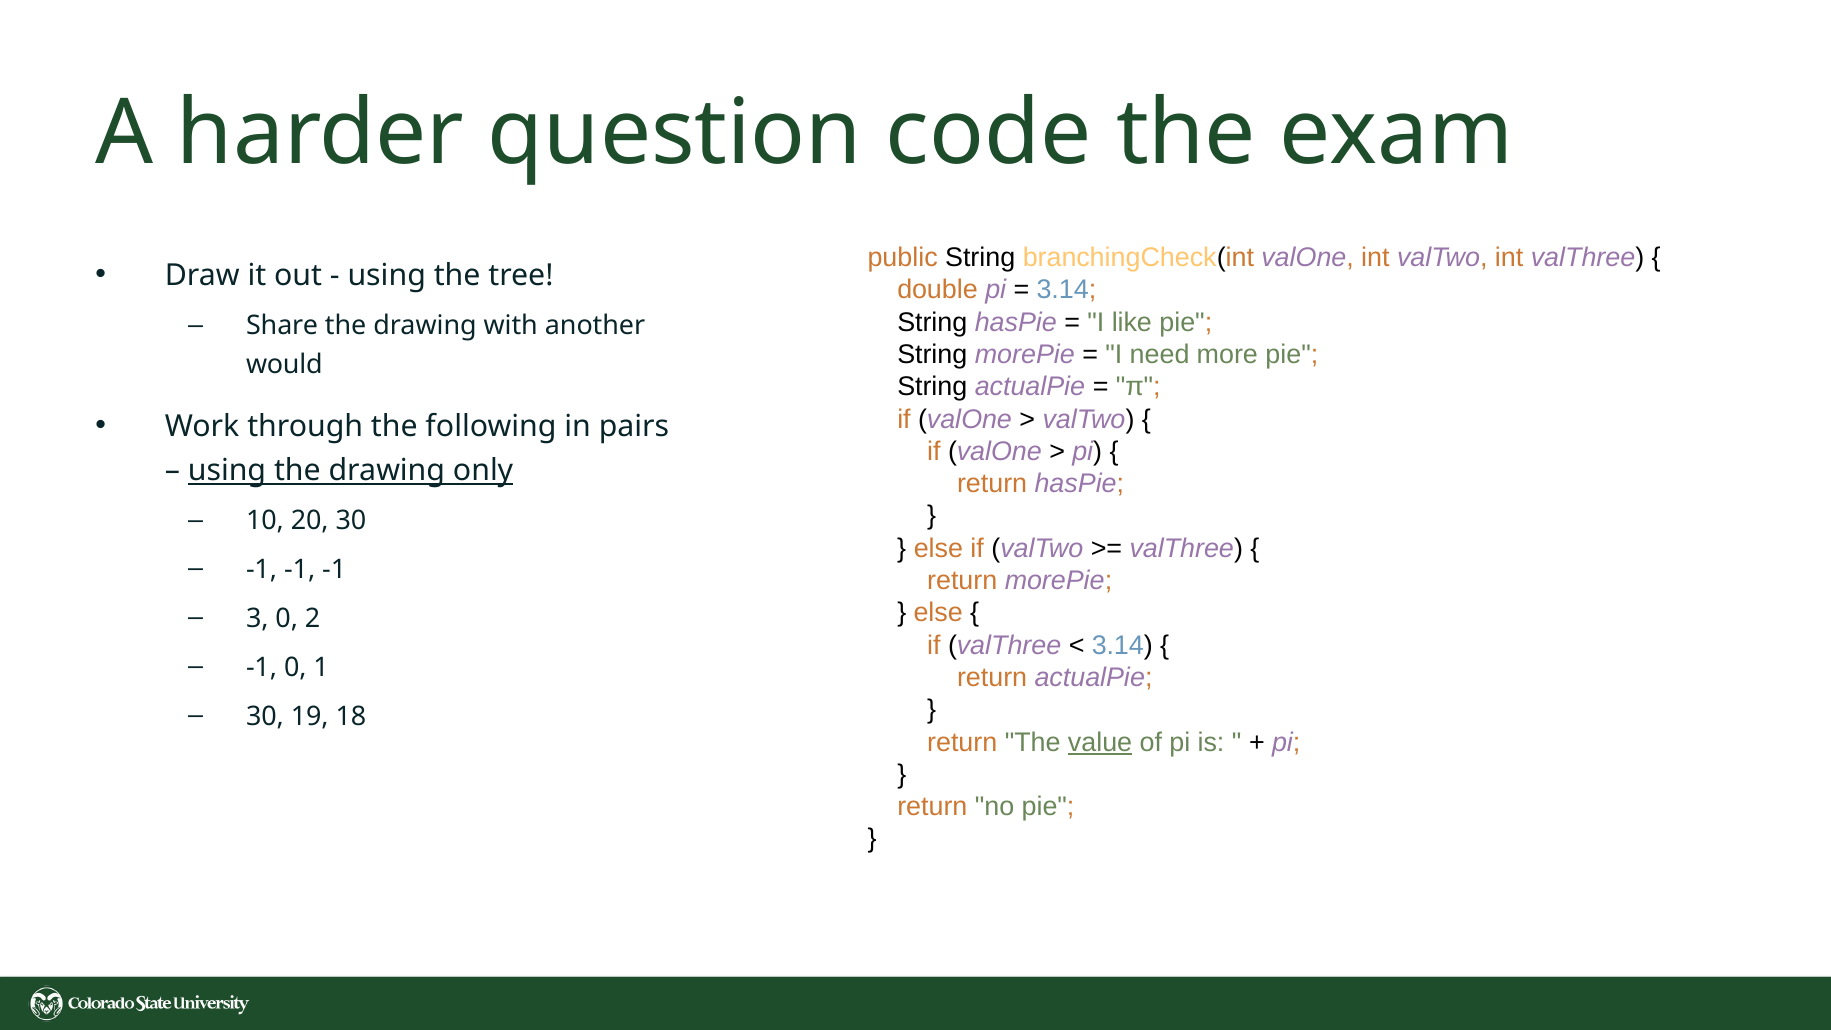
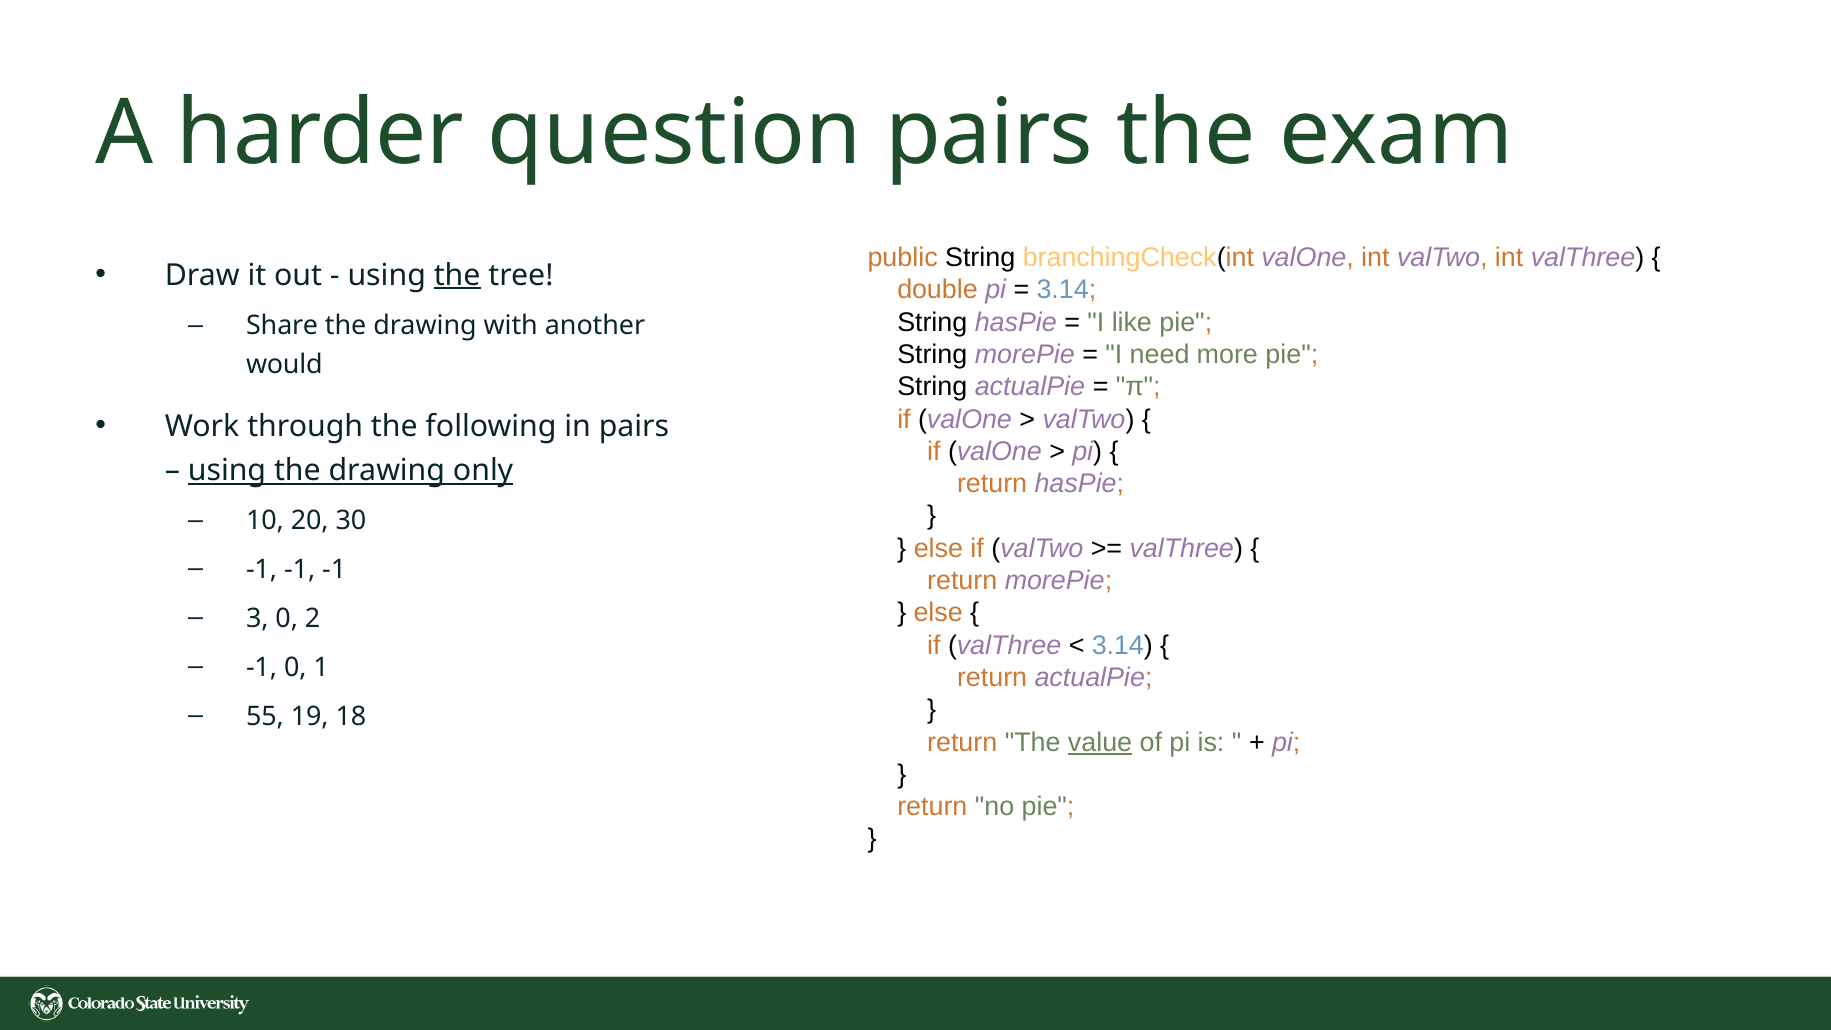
question code: code -> pairs (990, 134)
the underline: none -> present (457, 275)
30: 30 -> 55 (265, 716)
